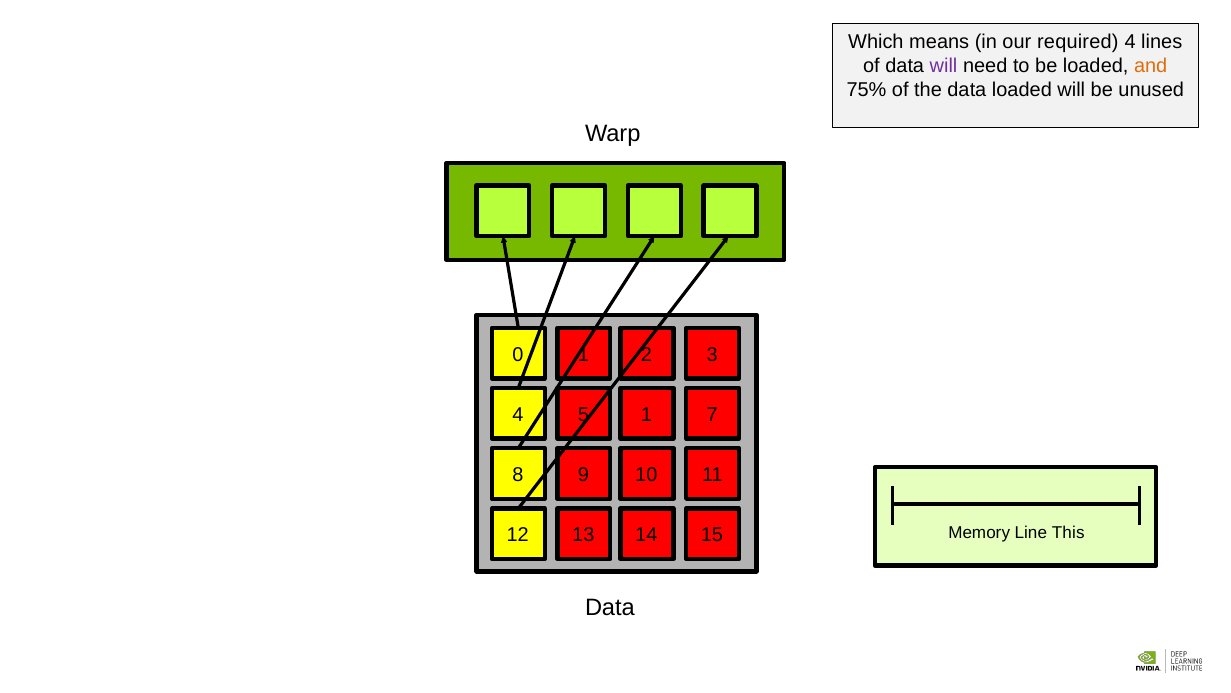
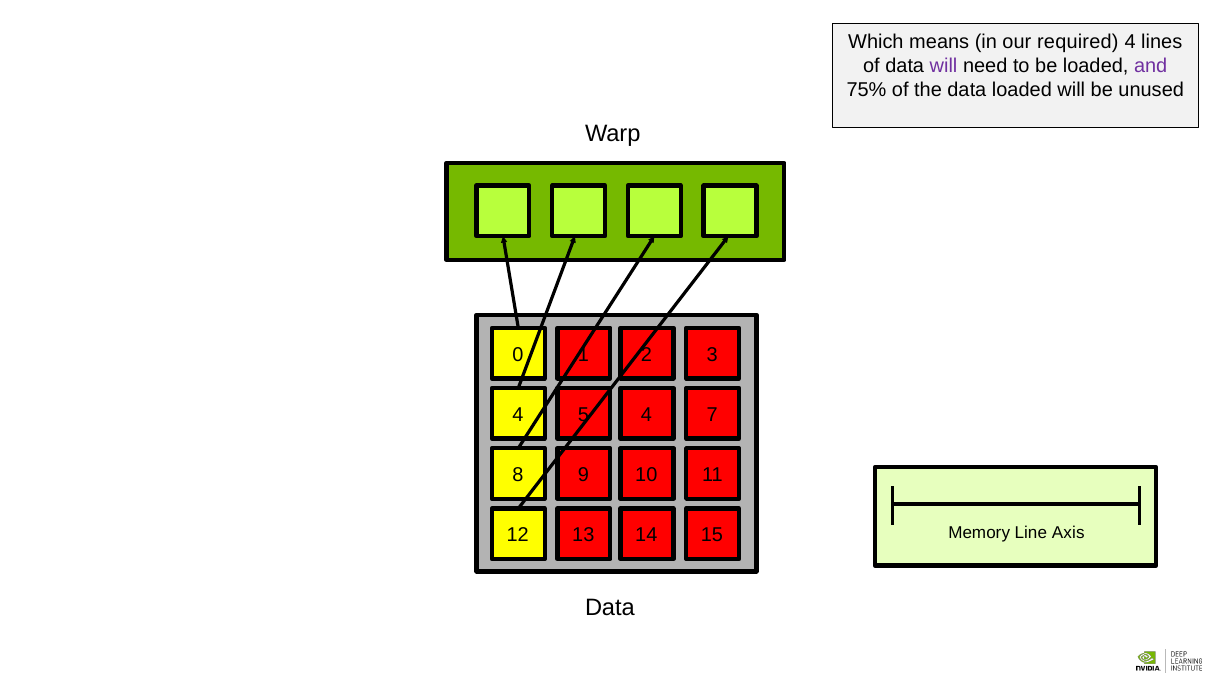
and colour: orange -> purple (1151, 66)
5 1: 1 -> 4 (647, 414)
This: This -> Axis (1068, 532)
